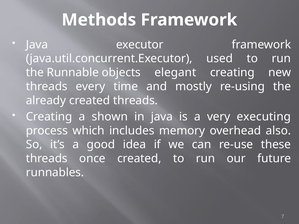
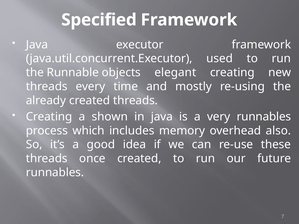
Methods: Methods -> Specified (99, 20)
very executing: executing -> runnables (264, 117)
